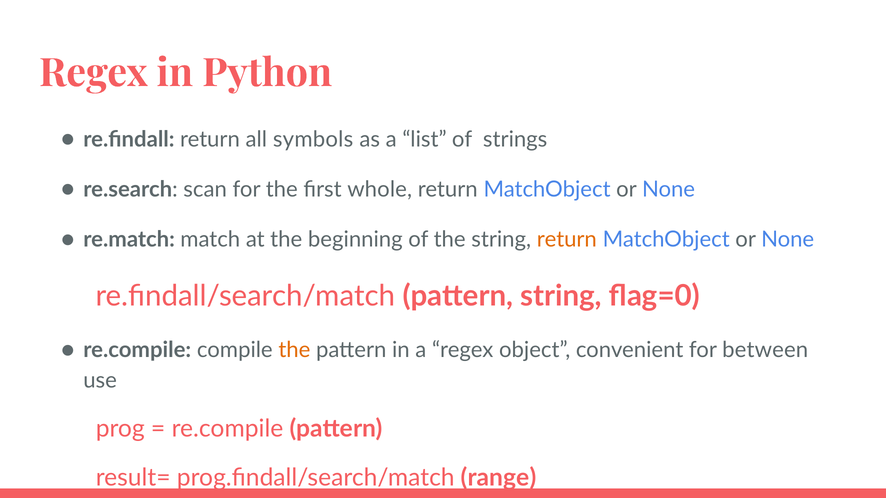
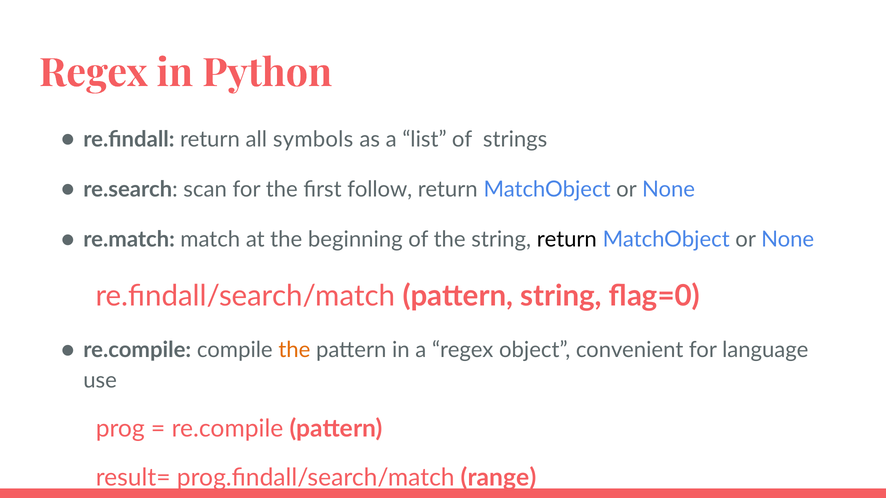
whole: whole -> follow (380, 190)
return colour: orange -> black (567, 240)
between: between -> language (765, 350)
